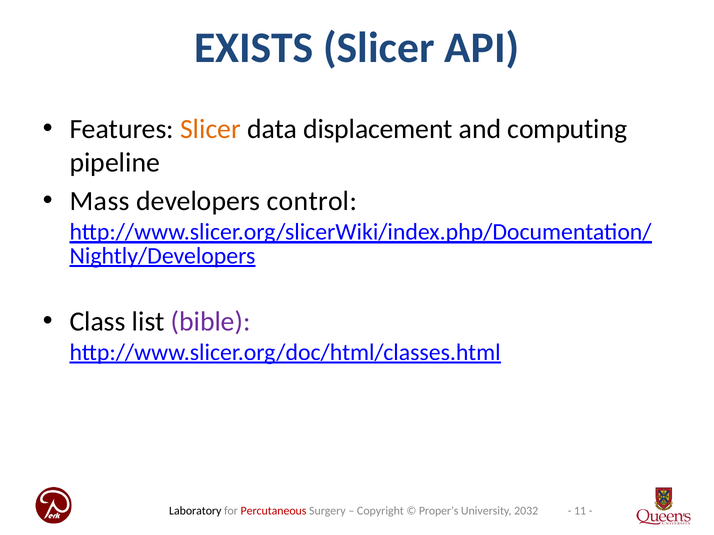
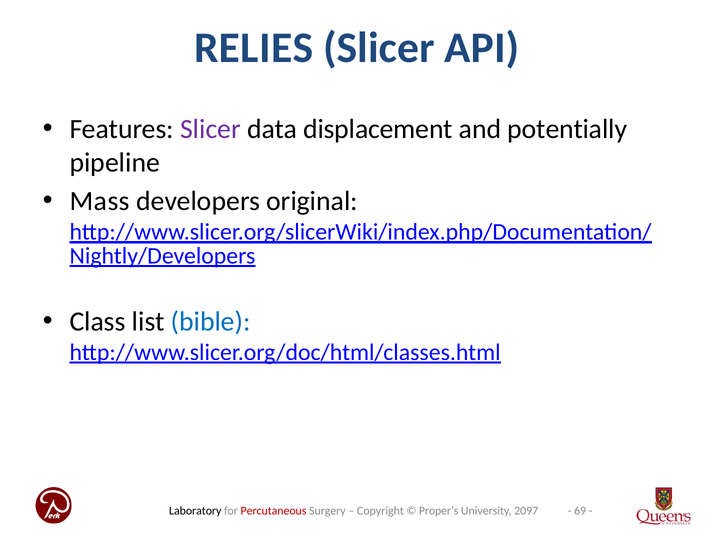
EXISTS: EXISTS -> RELIES (254, 48)
Slicer colour: orange -> purple (210, 129)
computing: computing -> potentially (567, 129)
control: control -> original (312, 202)
bible colour: purple -> blue (211, 322)
11: 11 -> 69 (580, 511)
2032: 2032 -> 2097 (526, 511)
